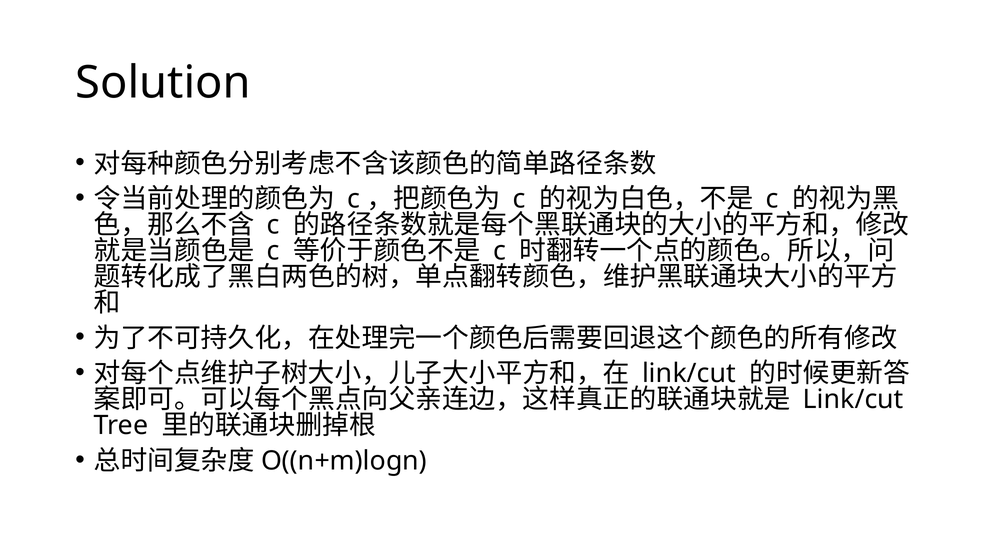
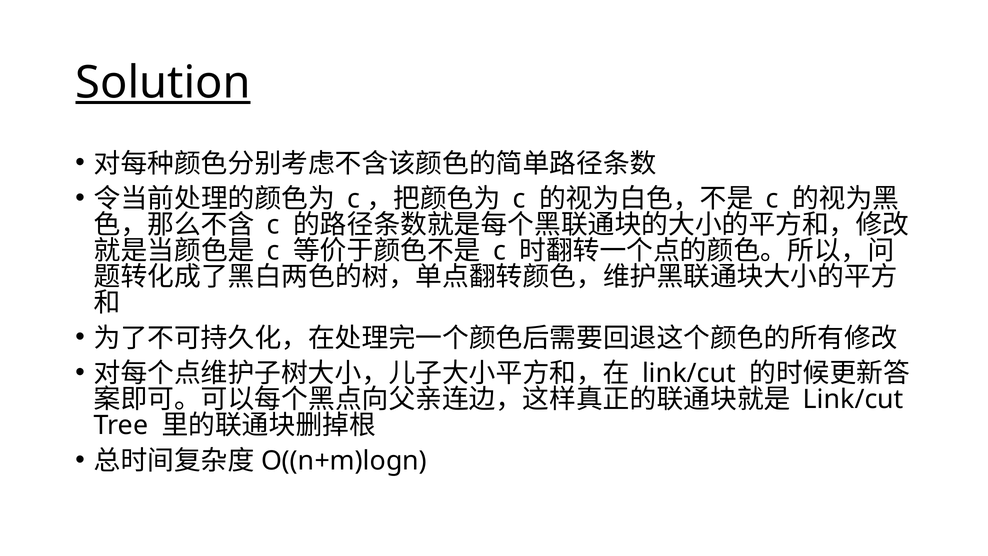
Solution underline: none -> present (163, 83)
